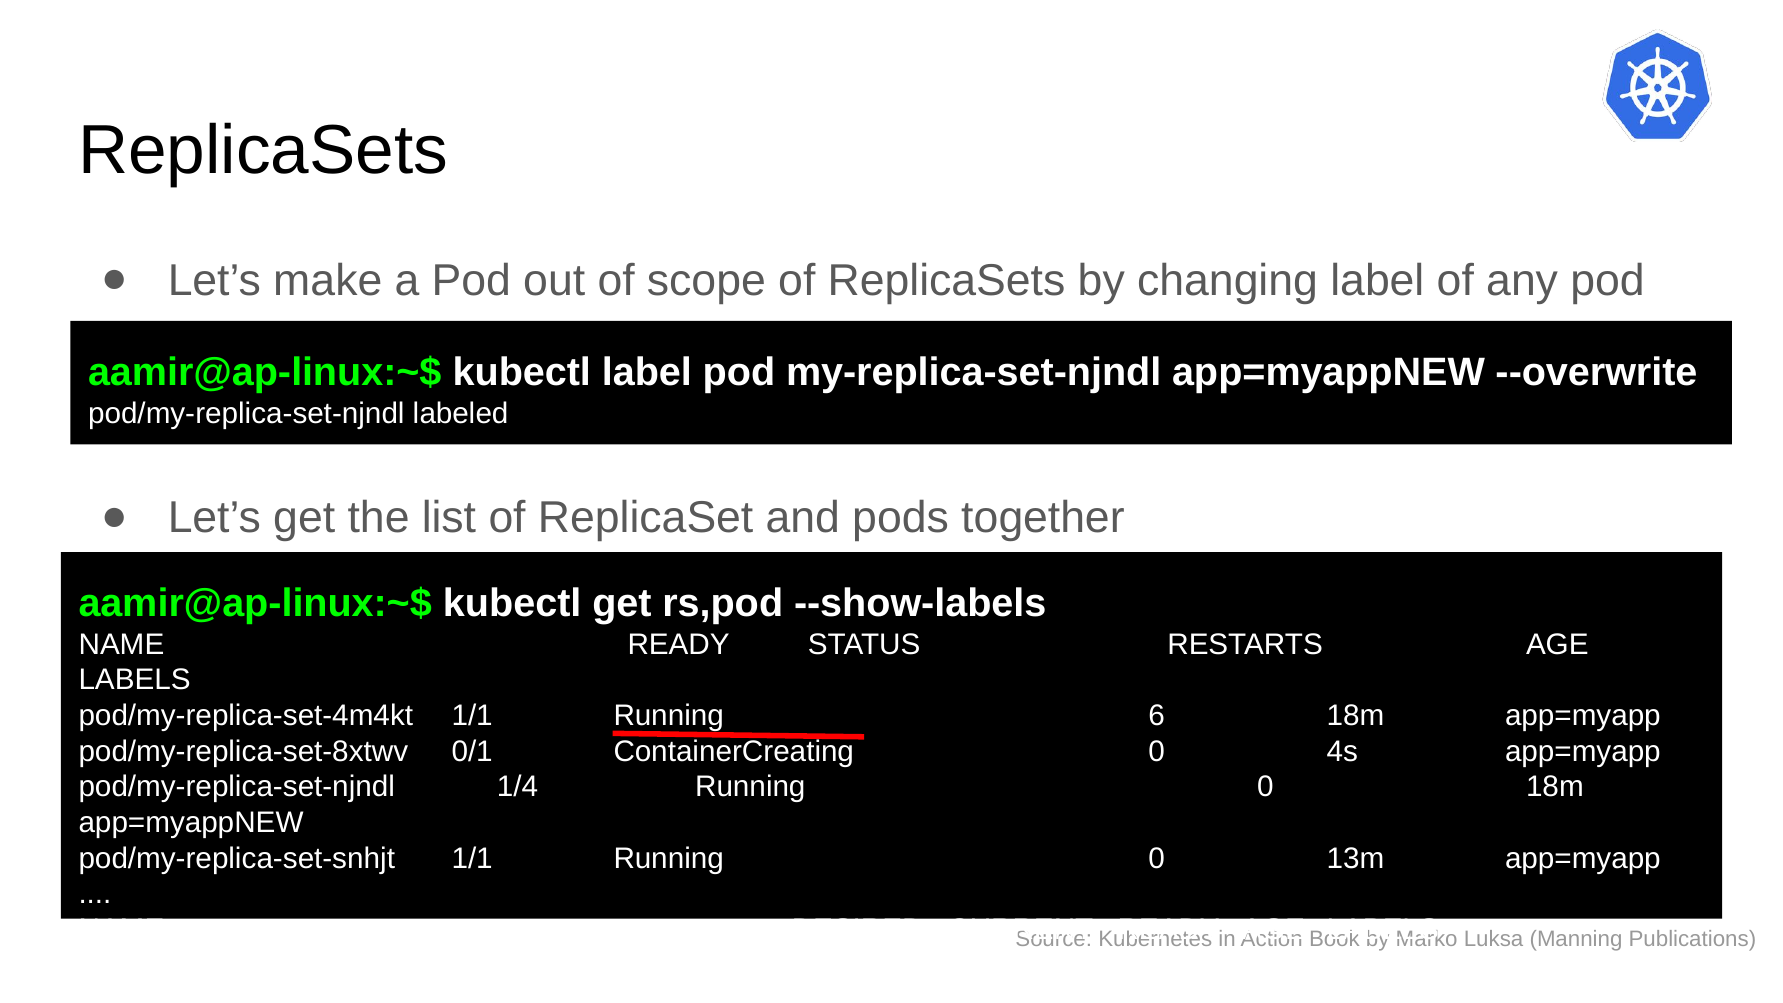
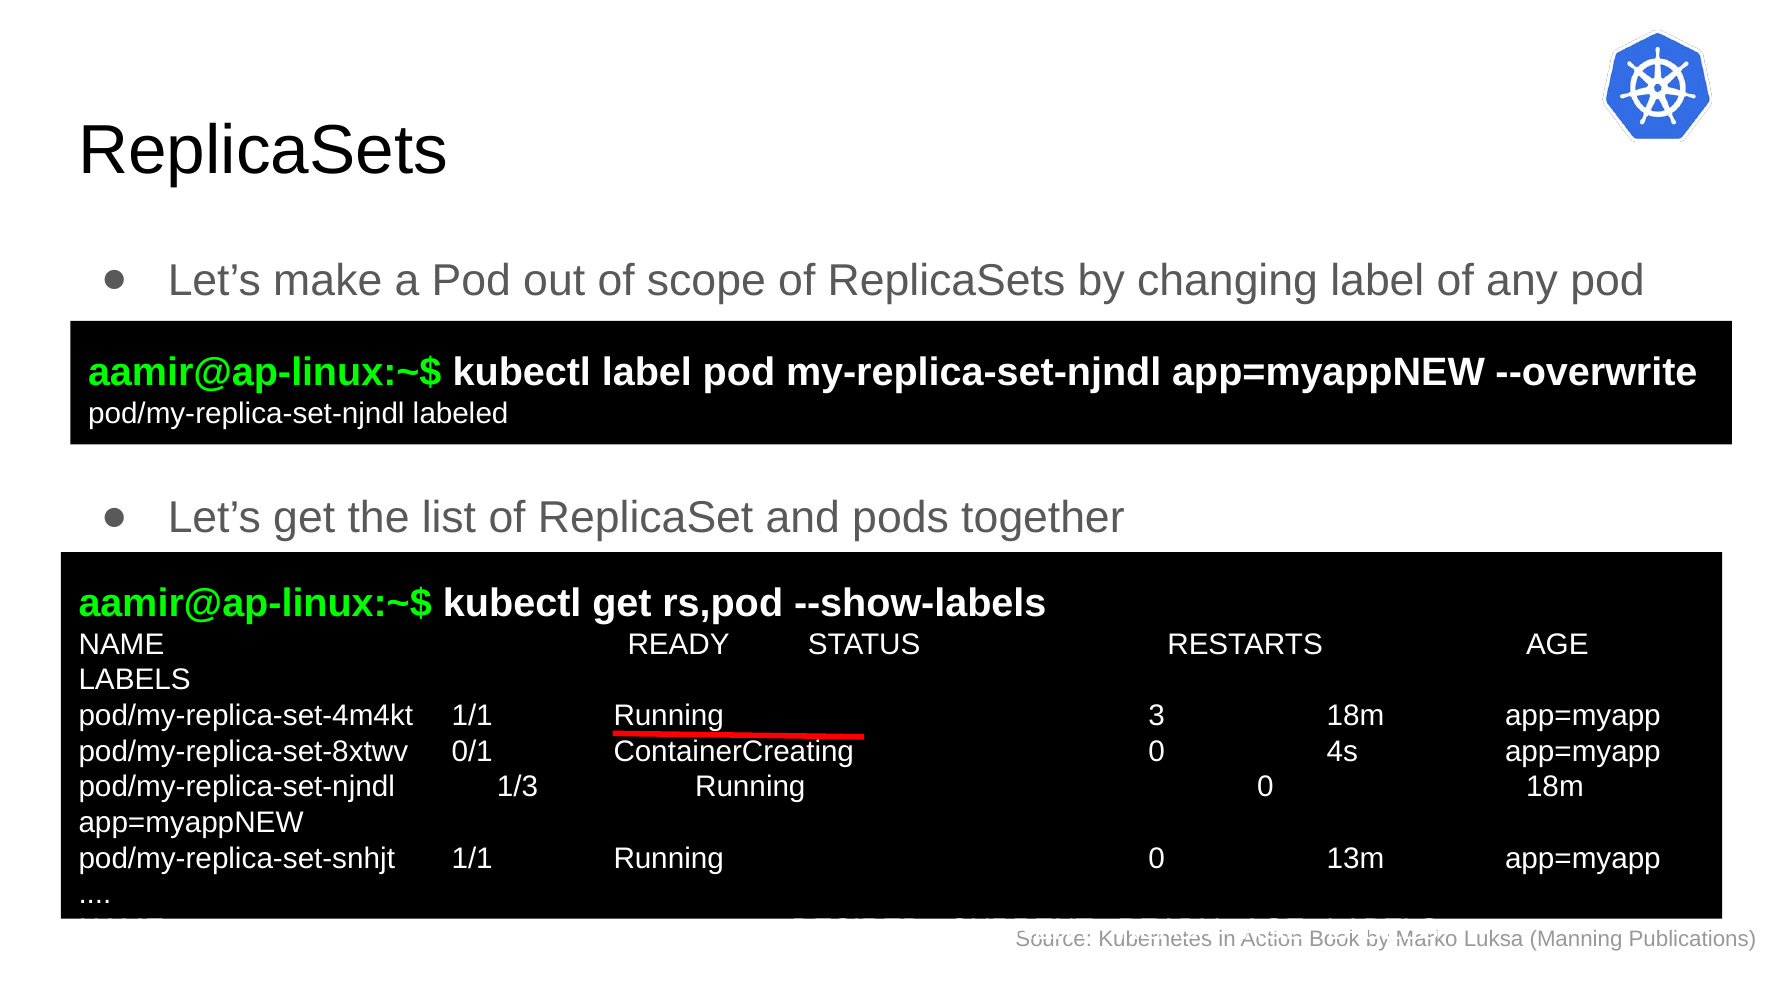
Running 6: 6 -> 3 (1157, 716)
1/4: 1/4 -> 1/3 (518, 787)
